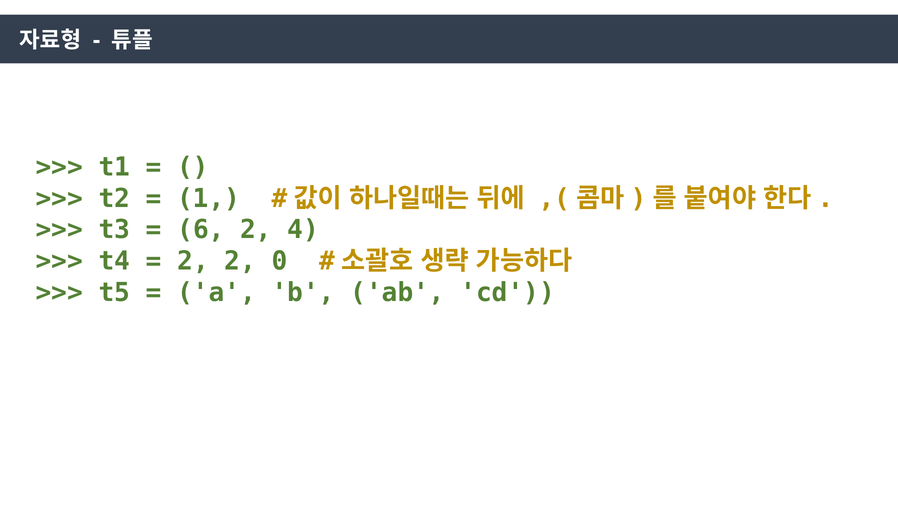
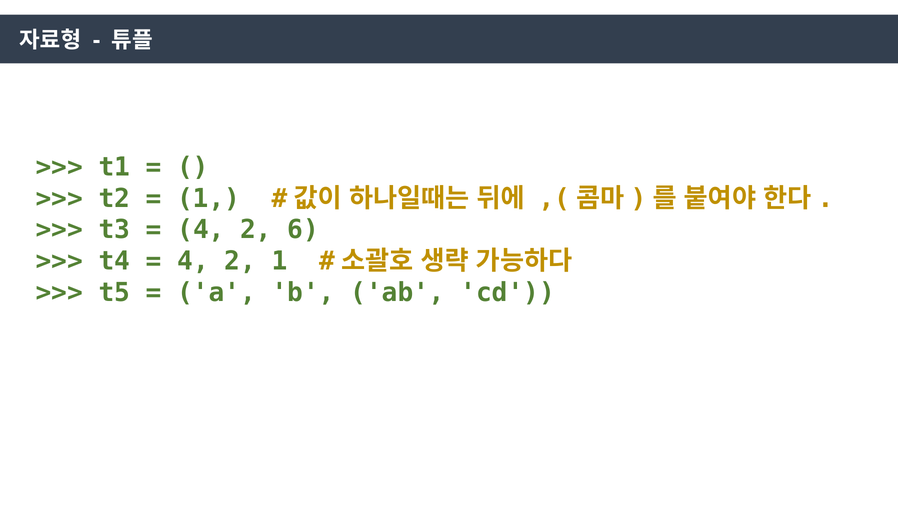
6: 6 -> 4 (201, 230)
4: 4 -> 6 (303, 230)
2: 2 -> 4 (193, 261)
2 0: 0 -> 1 (280, 261)
